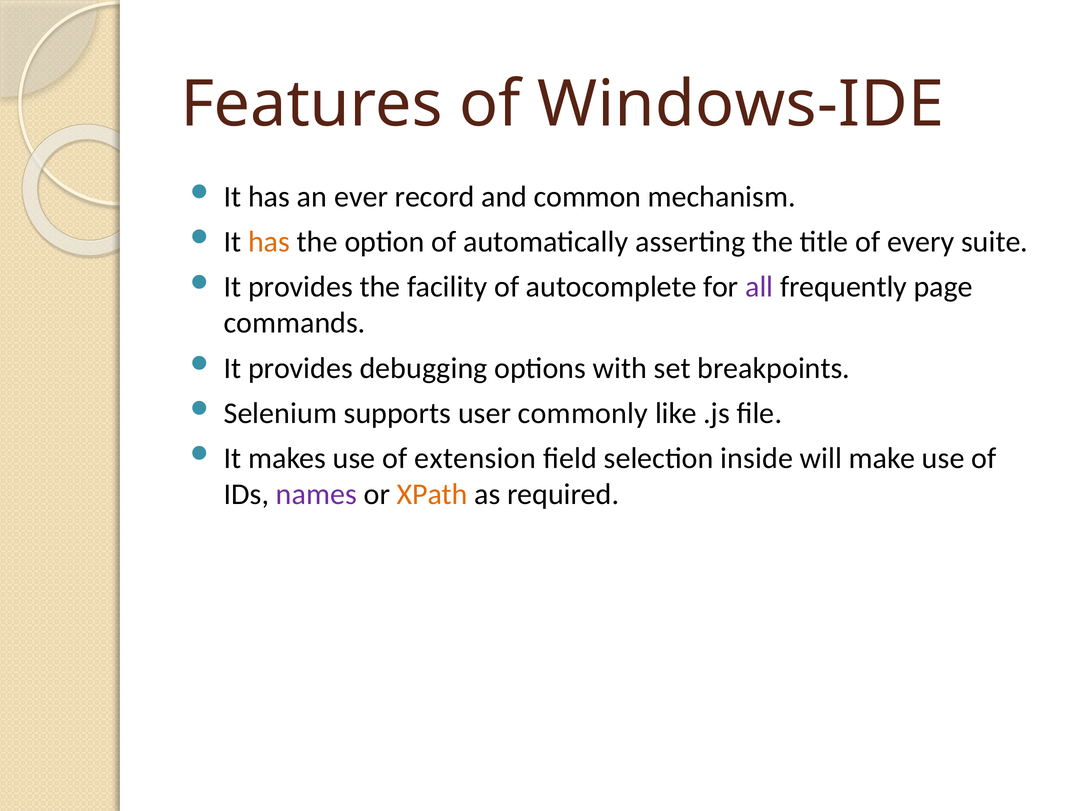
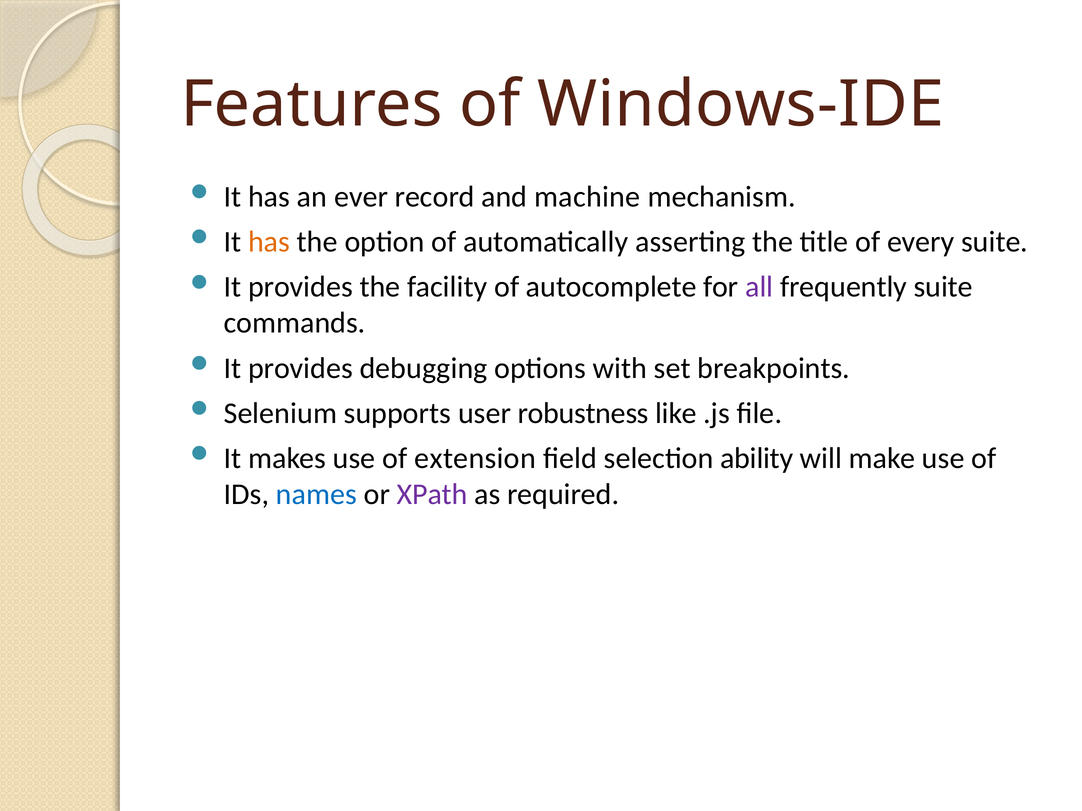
common: common -> machine (587, 197)
frequently page: page -> suite (943, 287)
commonly: commonly -> robustness (583, 414)
inside: inside -> ability (757, 459)
names colour: purple -> blue (316, 495)
XPath colour: orange -> purple (432, 495)
